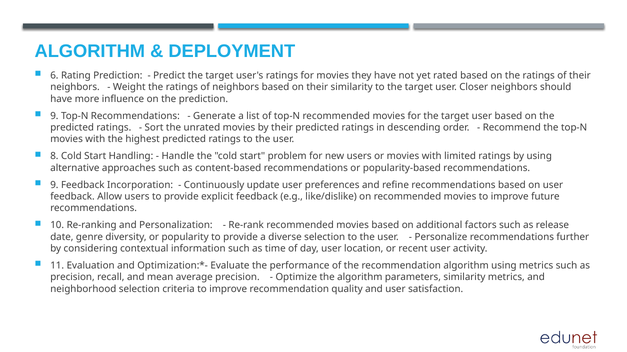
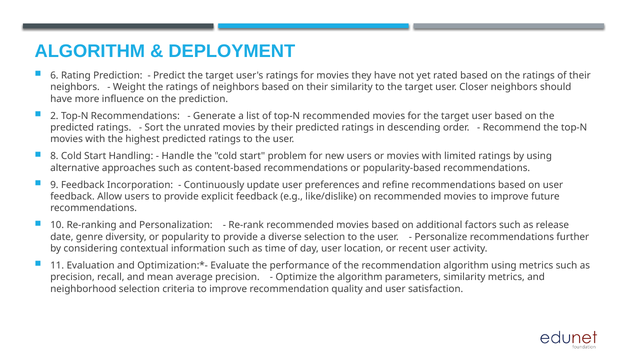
9: 9 -> 2 (54, 116)
